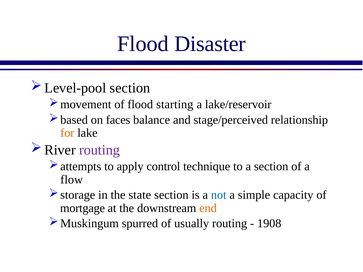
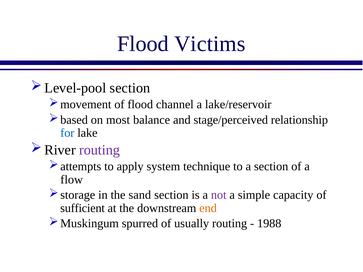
Disaster: Disaster -> Victims (210, 44)
starting: starting -> channel (175, 105)
faces: faces -> most (118, 120)
for colour: orange -> blue (67, 133)
control: control -> system (163, 167)
state: state -> sand (140, 195)
not colour: blue -> purple (219, 195)
mortgage: mortgage -> sufficient (83, 208)
1908: 1908 -> 1988 (269, 224)
